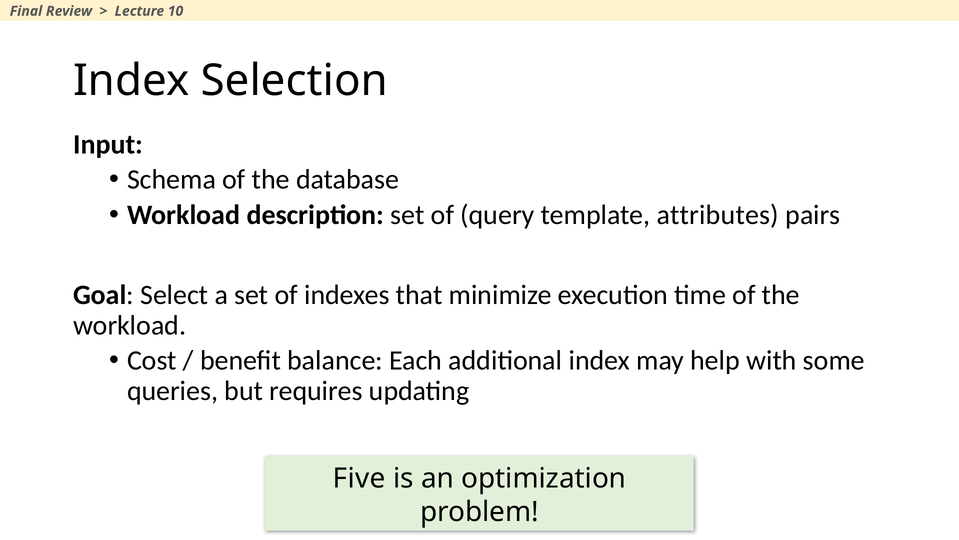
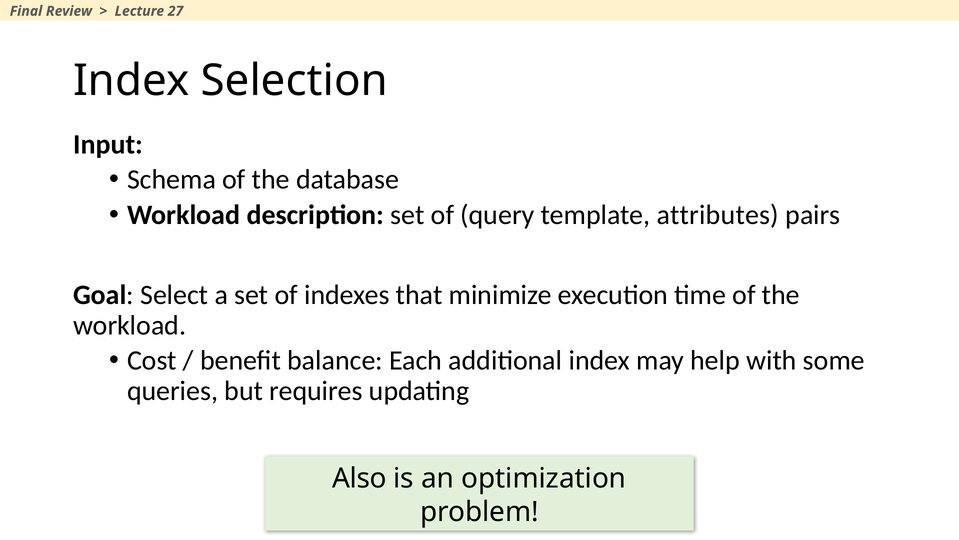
10: 10 -> 27 (176, 11)
Five: Five -> Also (360, 478)
